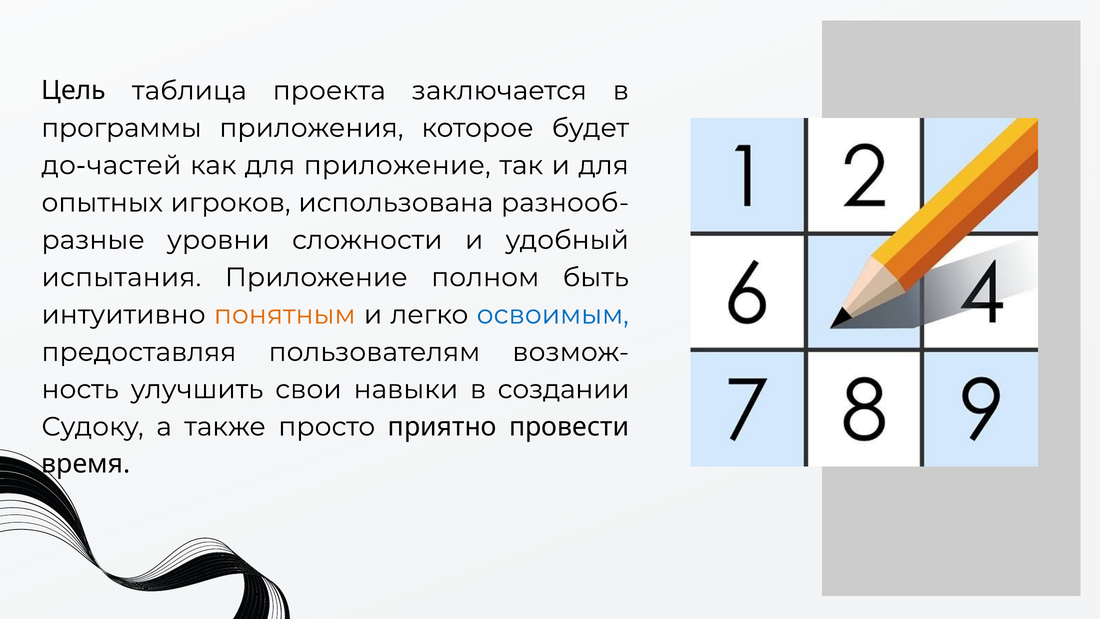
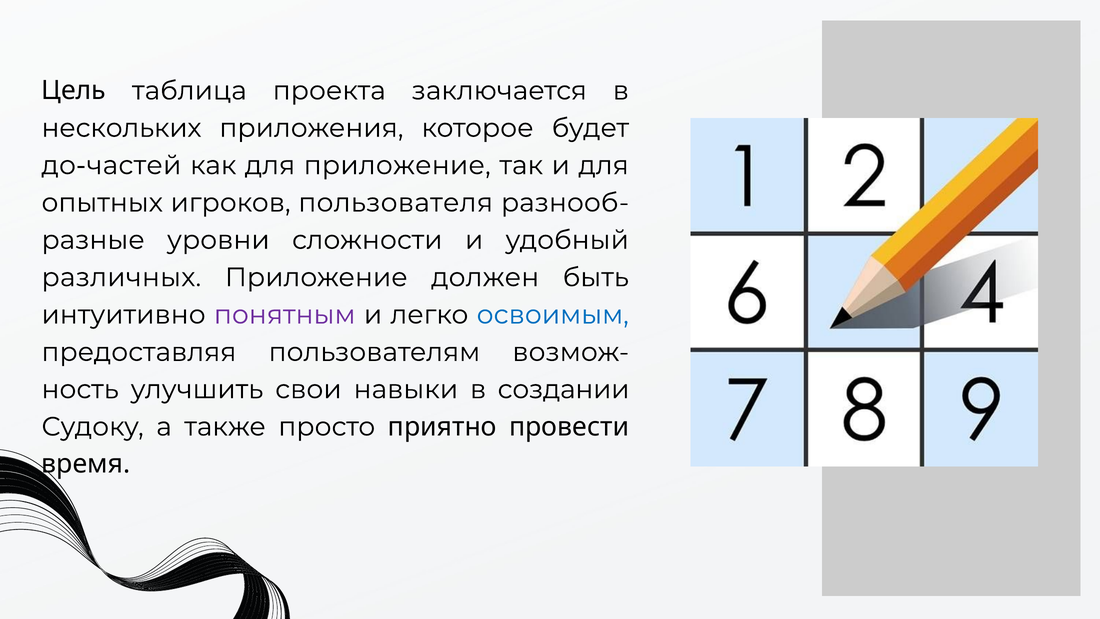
программы: программы -> нескольких (121, 128)
использована: использована -> пользователя (396, 203)
испытания: испытания -> различных (121, 277)
полном: полном -> должен (485, 277)
понятным colour: orange -> purple (285, 315)
